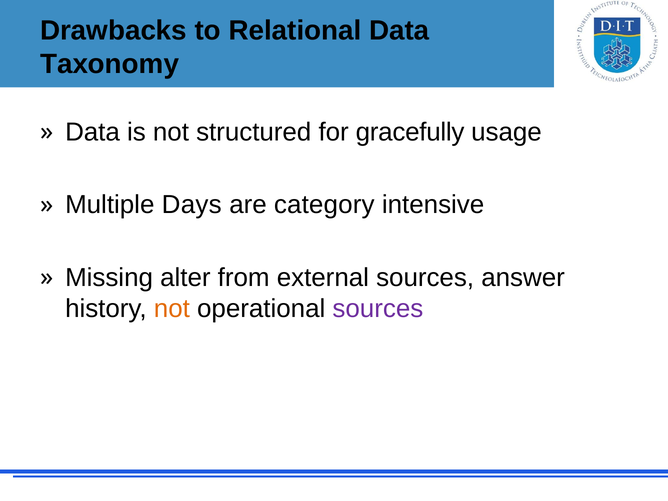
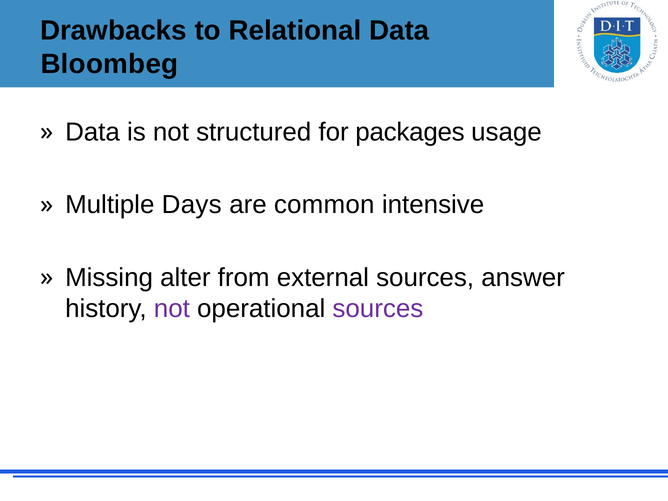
Taxonomy: Taxonomy -> Bloombeg (109, 64)
gracefully: gracefully -> packages (410, 132)
category: category -> common (324, 205)
not colour: orange -> purple (172, 309)
